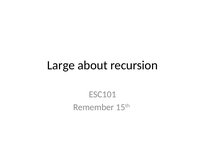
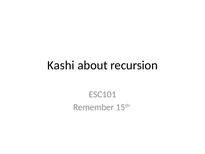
Large: Large -> Kashi (61, 65)
